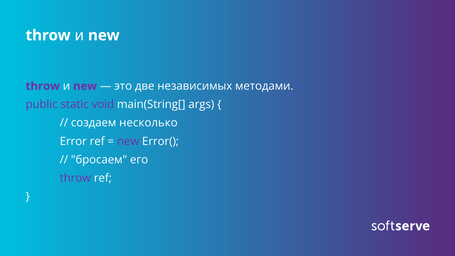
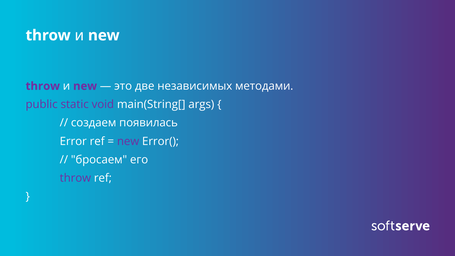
несколько: несколько -> появилась (149, 123)
